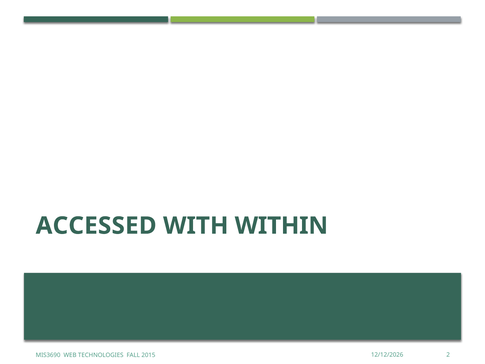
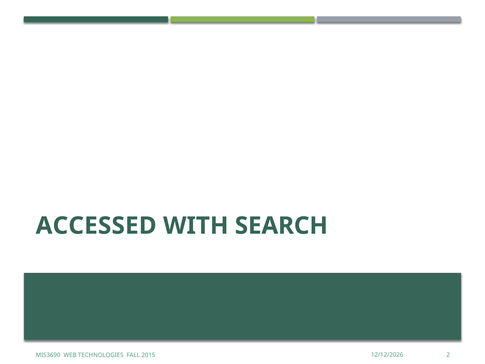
WITHIN: WITHIN -> SEARCH (281, 226)
